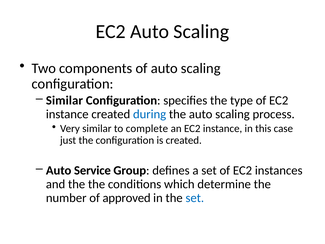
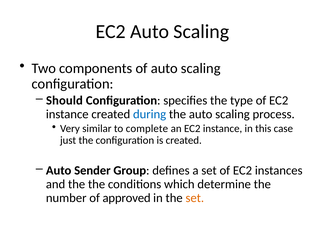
Similar: Similar -> Should (64, 100)
Service: Service -> Sender (92, 170)
set colour: blue -> orange (195, 198)
